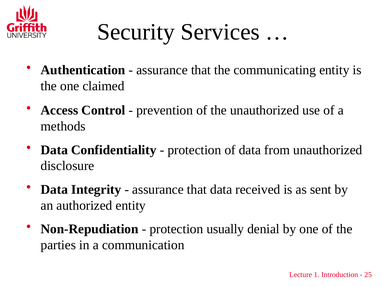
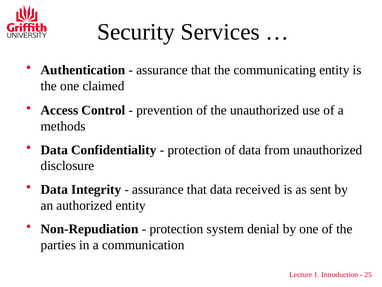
usually: usually -> system (225, 229)
